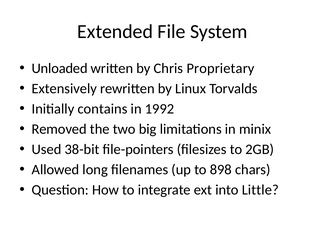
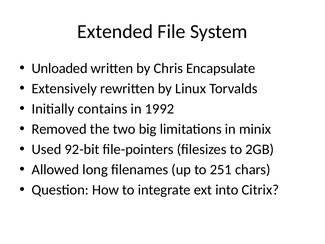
Proprietary: Proprietary -> Encapsulate (221, 68)
38-bit: 38-bit -> 92-bit (82, 149)
898: 898 -> 251 (221, 169)
Little: Little -> Citrix (260, 190)
